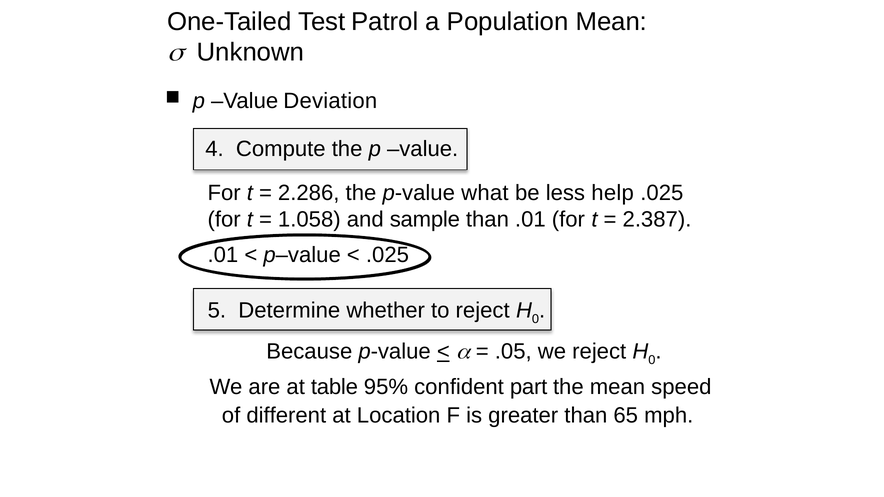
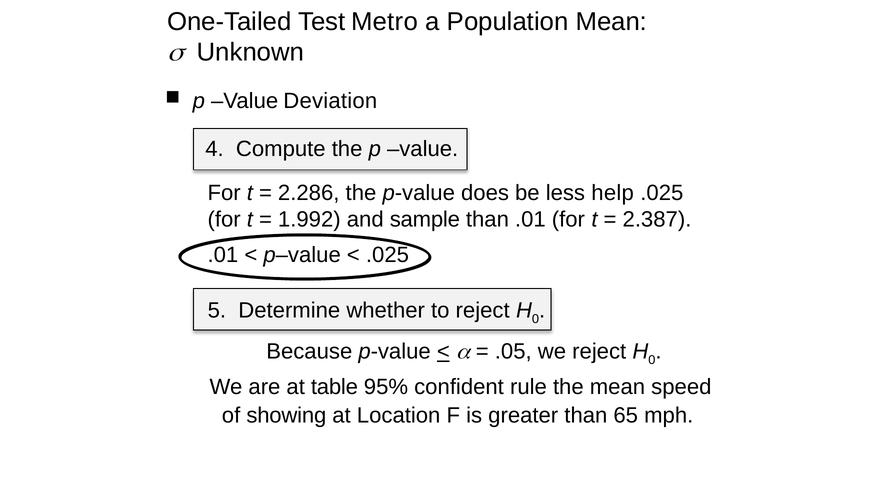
Patrol: Patrol -> Metro (385, 22)
what: what -> does (485, 193)
1.058: 1.058 -> 1.992 (309, 220)
part: part -> rule (528, 387)
different: different -> showing (286, 415)
